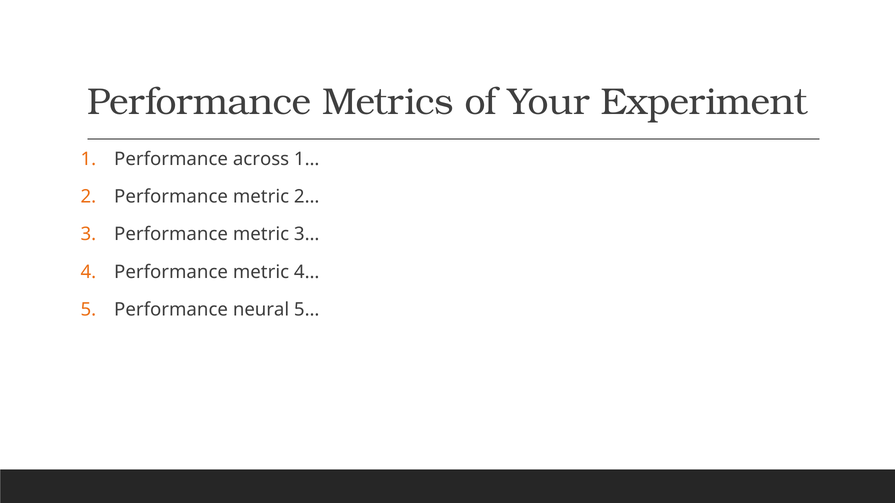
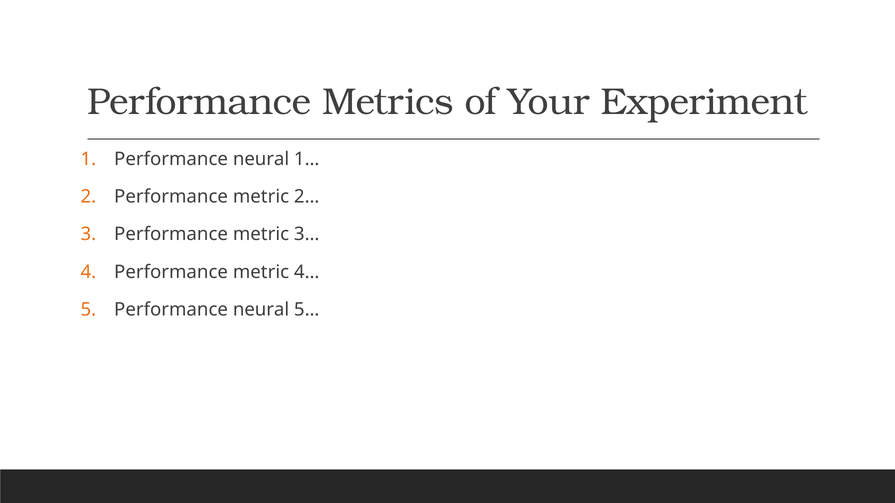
across: across -> neural (261, 159)
